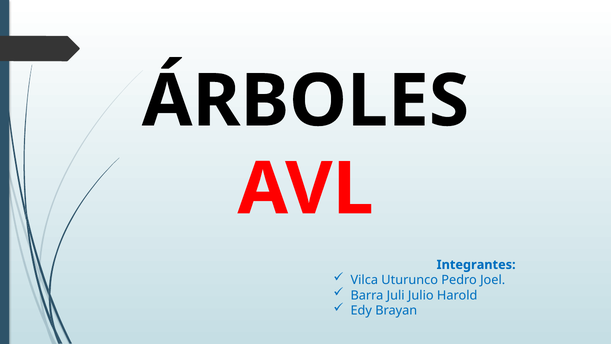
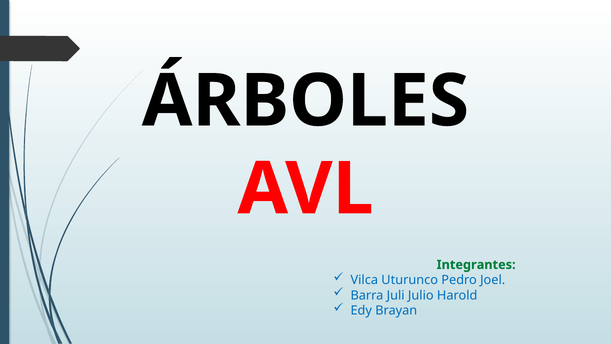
Integrantes colour: blue -> green (476, 265)
